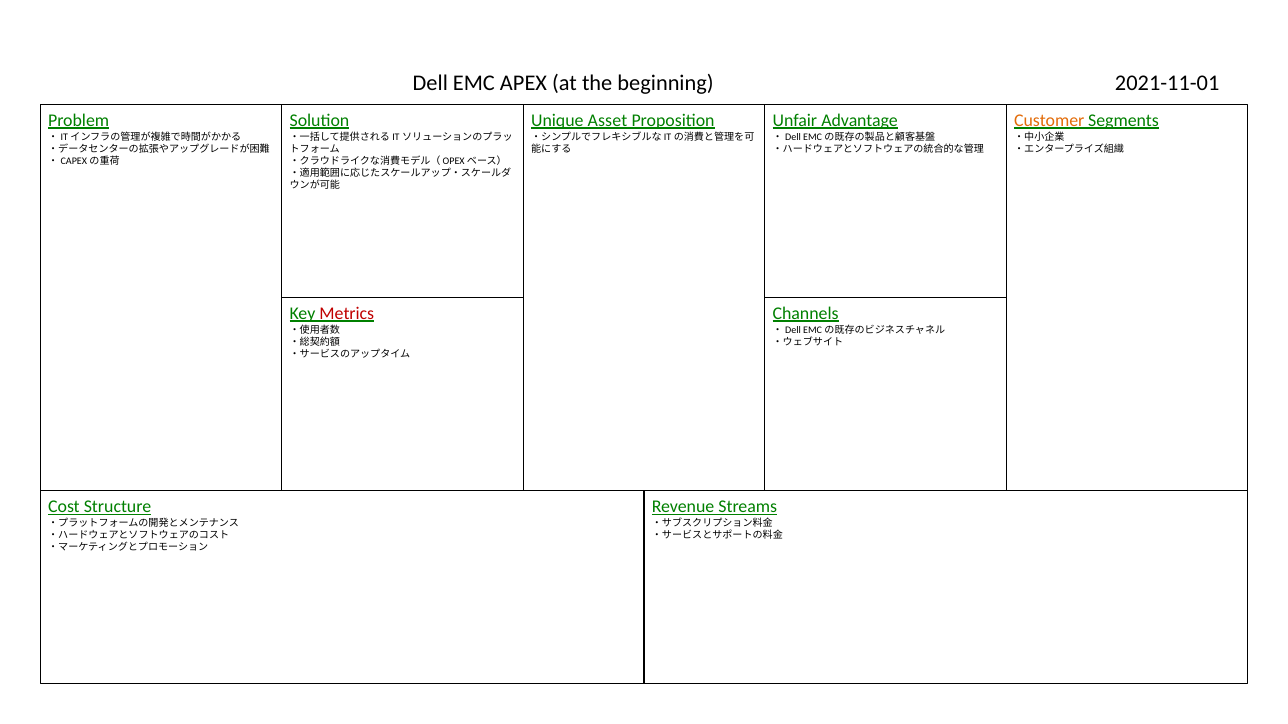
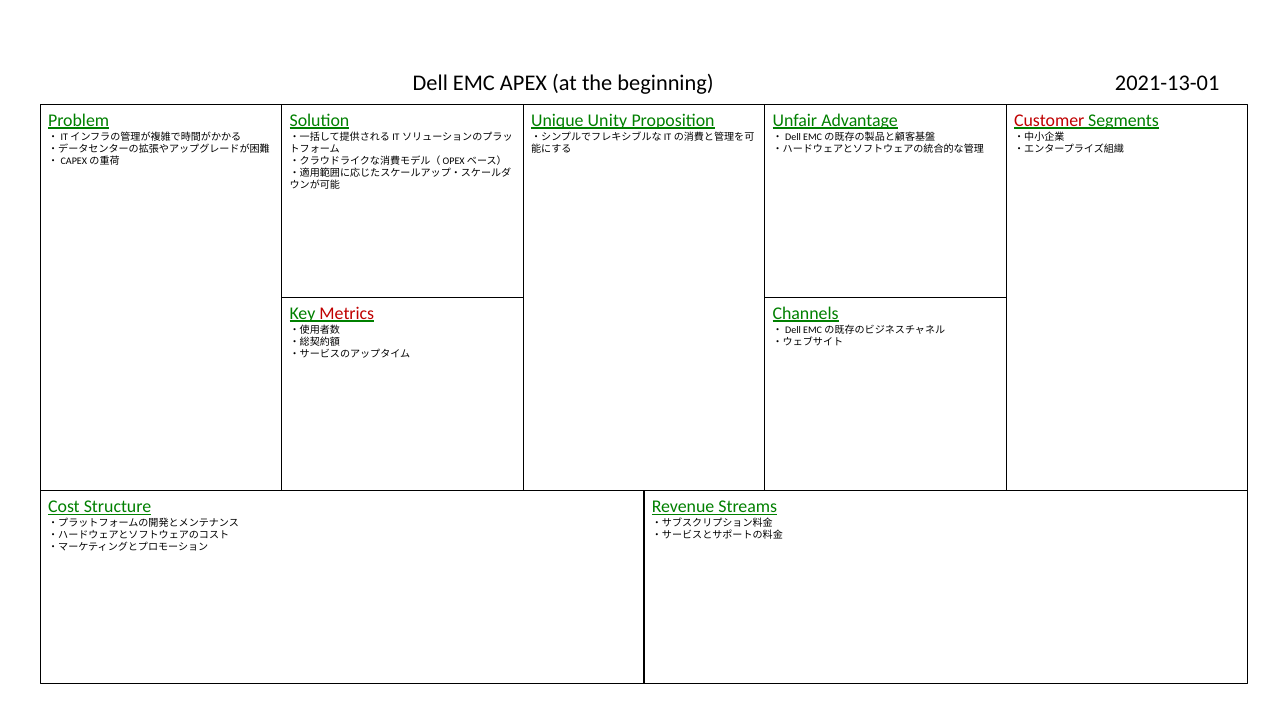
2021-11-01: 2021-11-01 -> 2021-13-01 (1167, 83)
Asset: Asset -> Unity (607, 121)
Customer colour: orange -> red (1049, 121)
